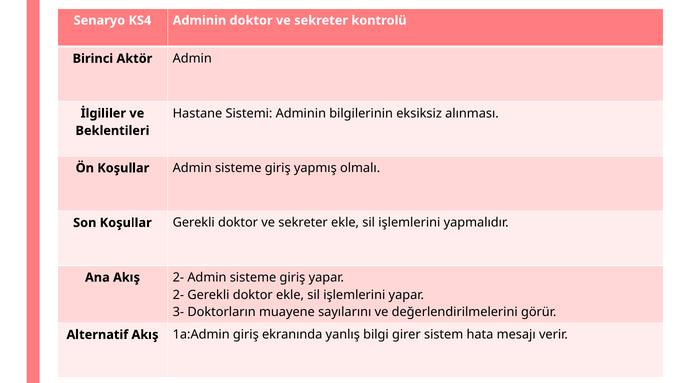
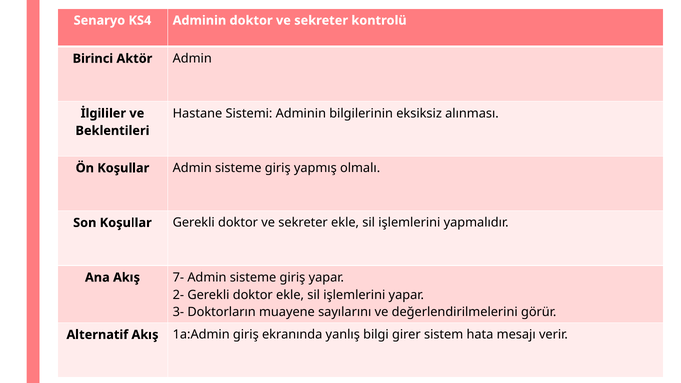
Akış 2-: 2- -> 7- (178, 278)
